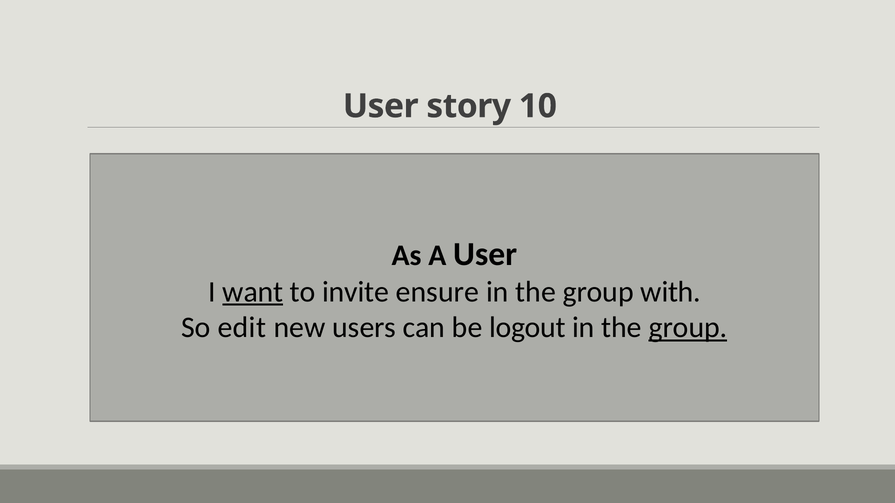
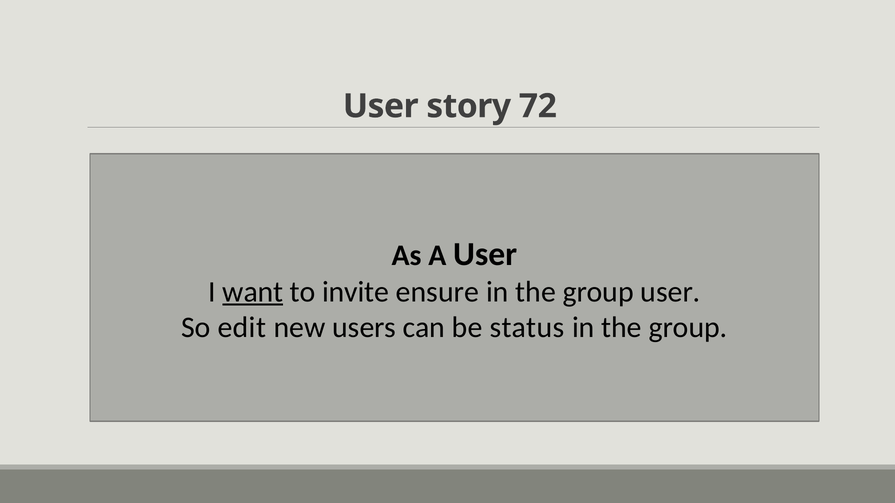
10: 10 -> 72 (538, 106)
group with: with -> user (670, 292)
logout: logout -> status (527, 328)
group underline: present -> none (688, 328)
